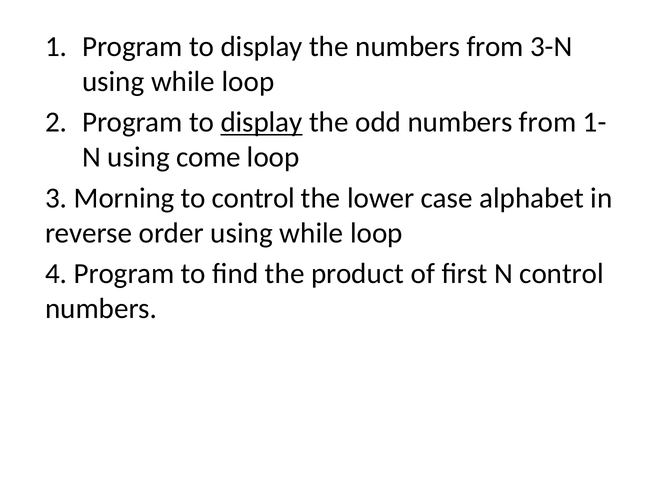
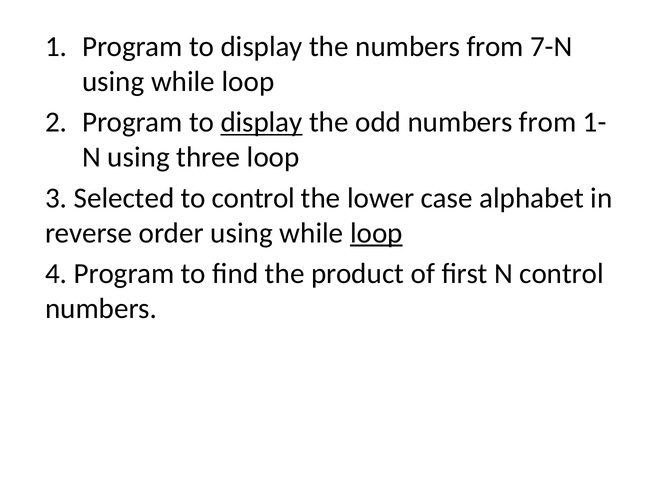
3-N: 3-N -> 7-N (551, 47)
come: come -> three (208, 157)
Morning: Morning -> Selected (124, 198)
loop underline: none -> present (376, 233)
